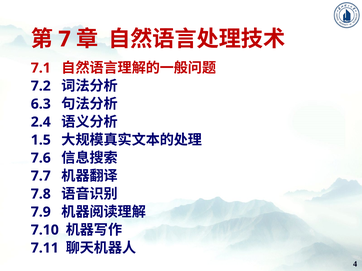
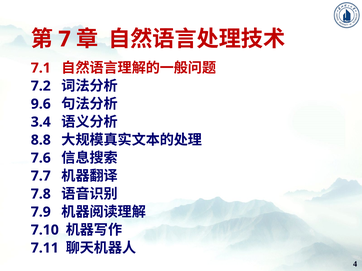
6.3: 6.3 -> 9.6 (41, 104)
2.4: 2.4 -> 3.4 (41, 122)
1.5: 1.5 -> 8.8 (41, 140)
